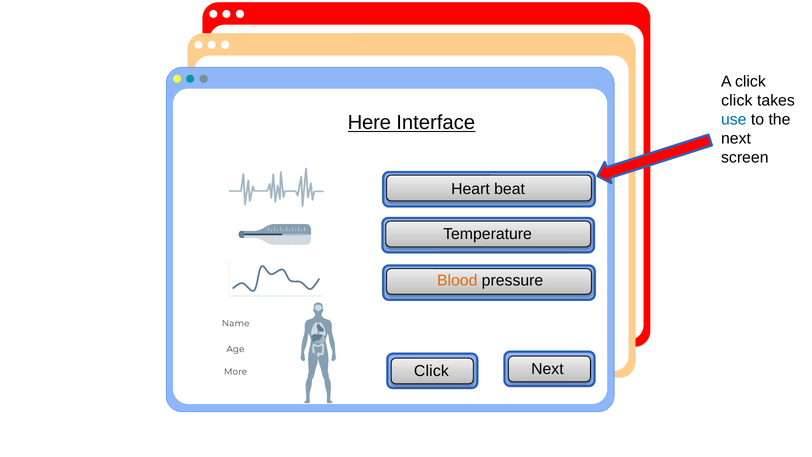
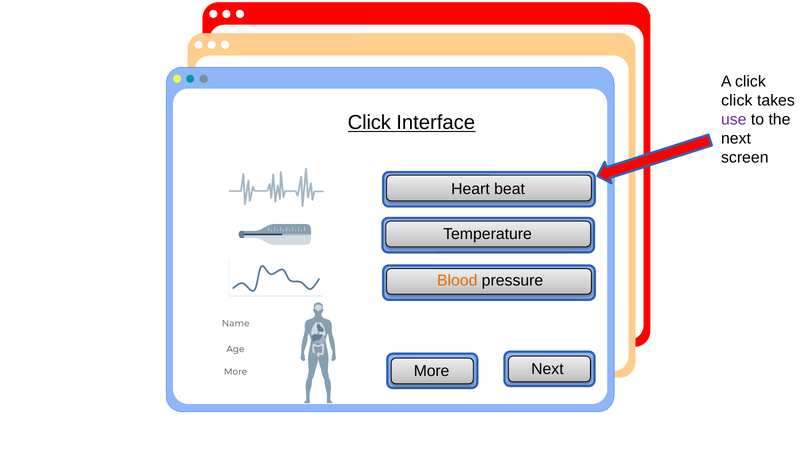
use colour: blue -> purple (734, 120)
Here: Here -> Click (369, 123)
Click: Click -> More (432, 371)
